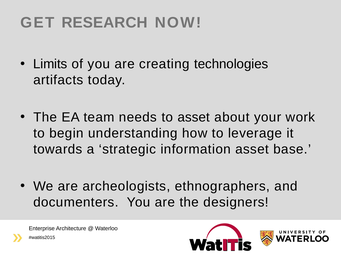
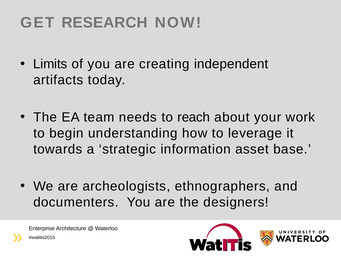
technologies: technologies -> independent (231, 64)
to asset: asset -> reach (194, 117)
